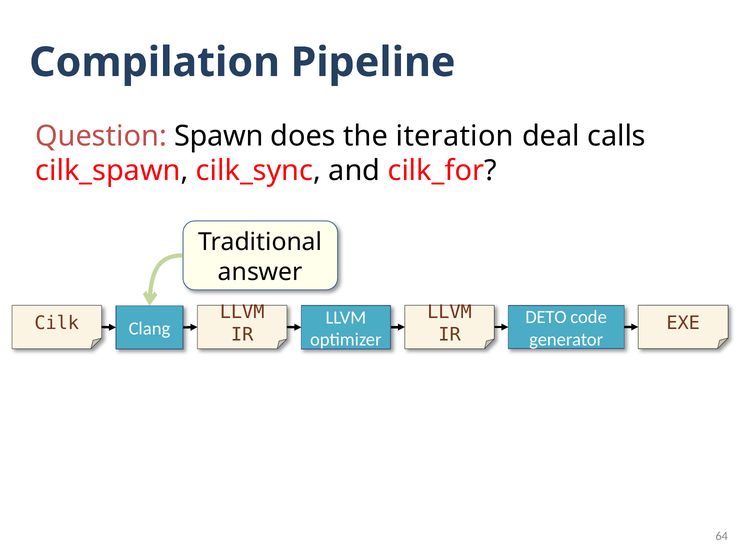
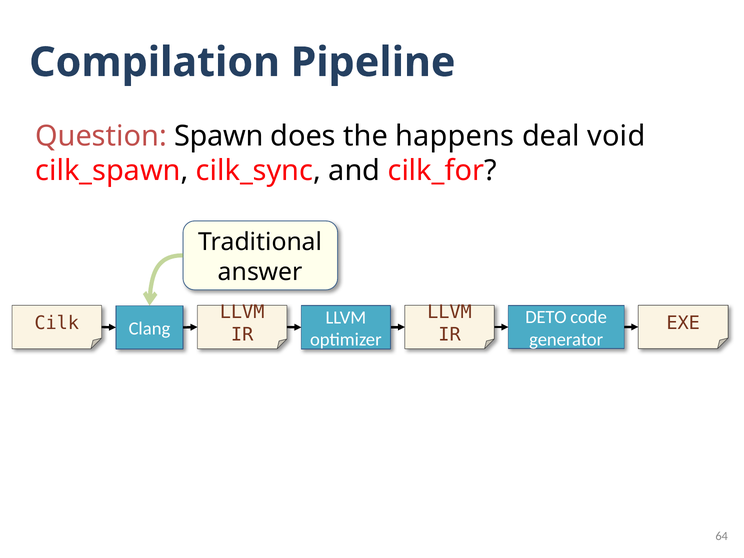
iteration: iteration -> happens (455, 136)
calls: calls -> void (616, 136)
